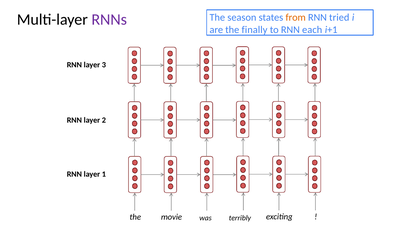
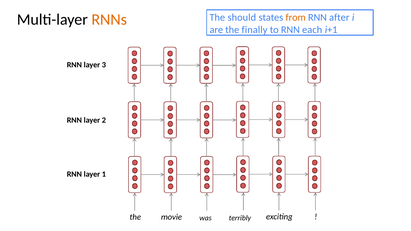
RNNs colour: purple -> orange (109, 20)
season: season -> should (242, 17)
tried: tried -> after (339, 17)
